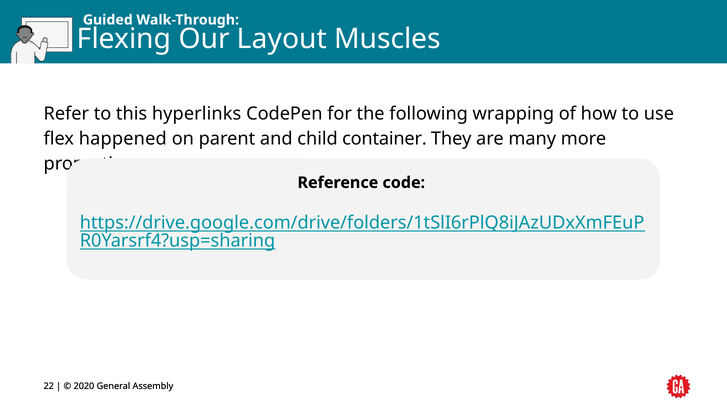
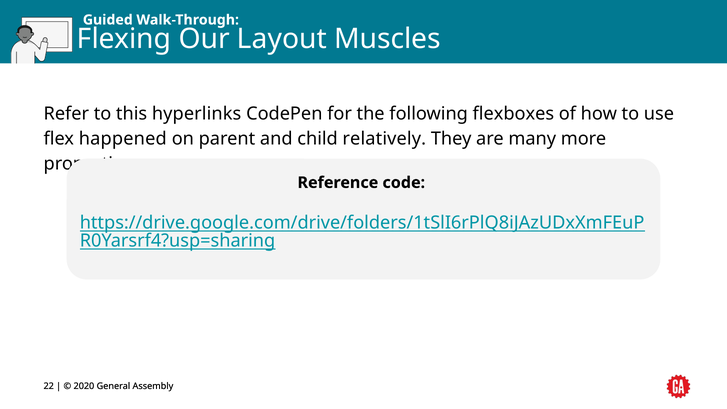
wrapping: wrapping -> flexboxes (513, 114)
container: container -> relatively (384, 139)
